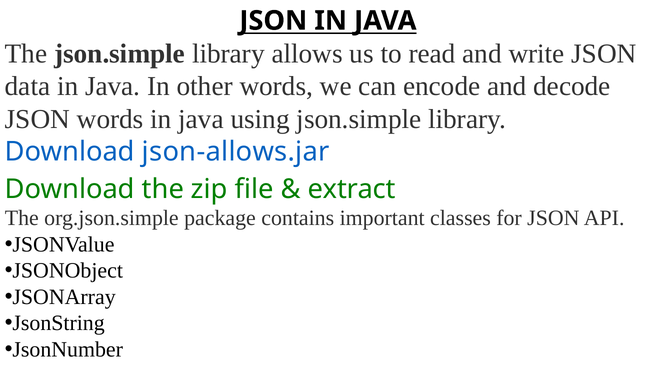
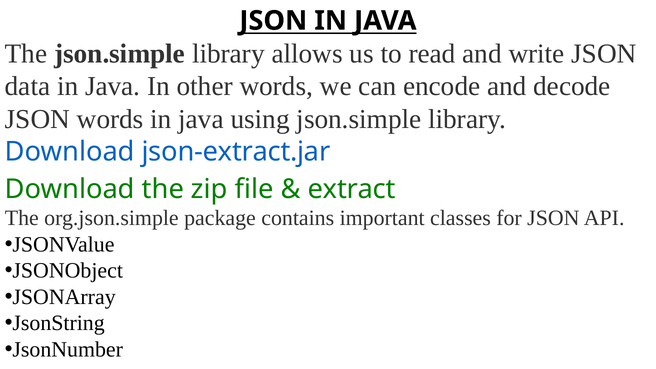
json-allows.jar: json-allows.jar -> json-extract.jar (236, 152)
